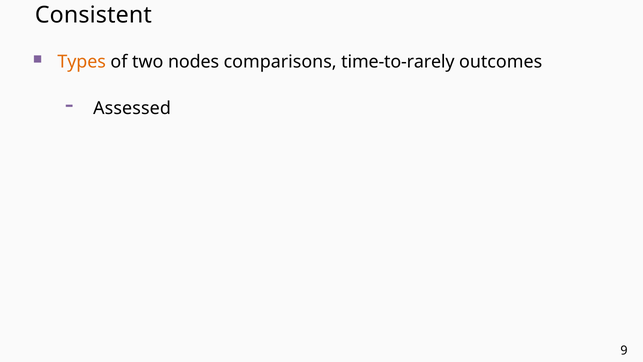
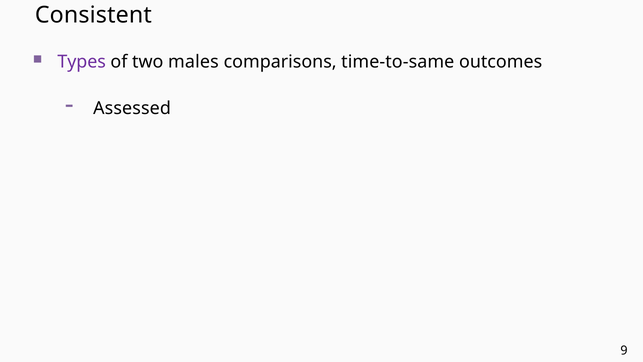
Types colour: orange -> purple (82, 62)
nodes: nodes -> males (193, 62)
time-to-rarely: time-to-rarely -> time-to-same (398, 62)
